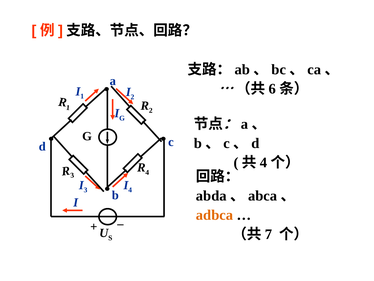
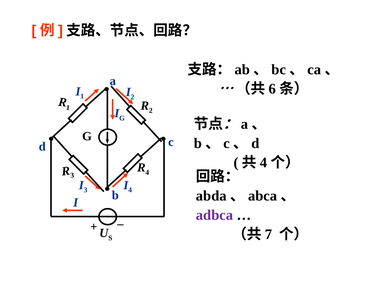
adbca colour: orange -> purple (214, 215)
